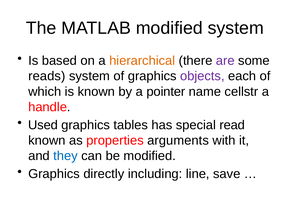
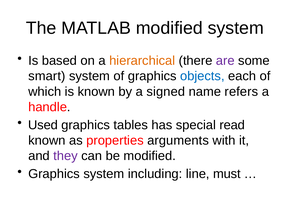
reads: reads -> smart (47, 76)
objects colour: purple -> blue (202, 76)
pointer: pointer -> signed (166, 92)
cellstr: cellstr -> refers (241, 92)
they colour: blue -> purple (66, 156)
Graphics directly: directly -> system (104, 174)
save: save -> must (227, 174)
